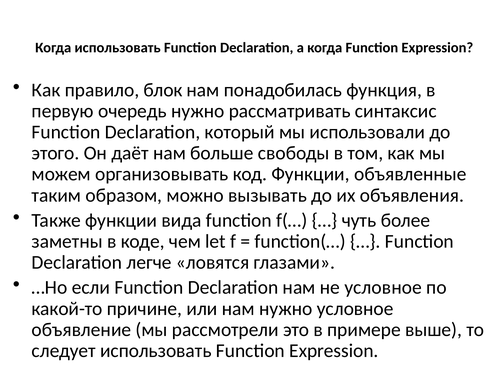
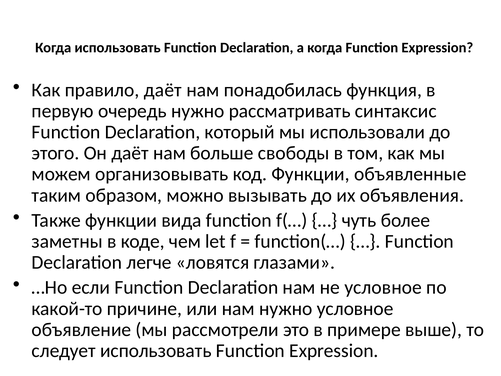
правило блок: блок -> даёт (163, 90)
